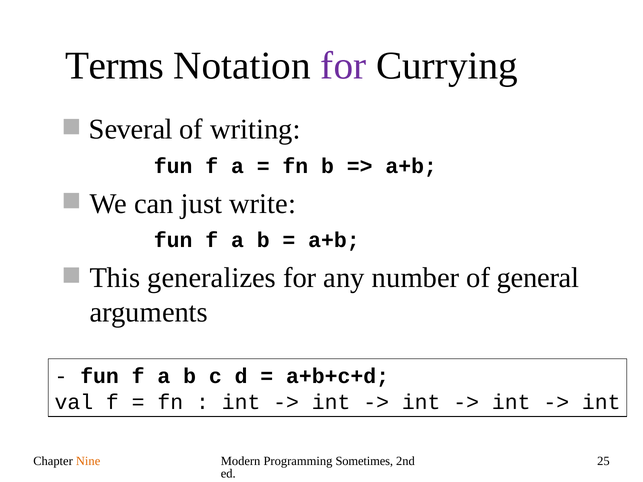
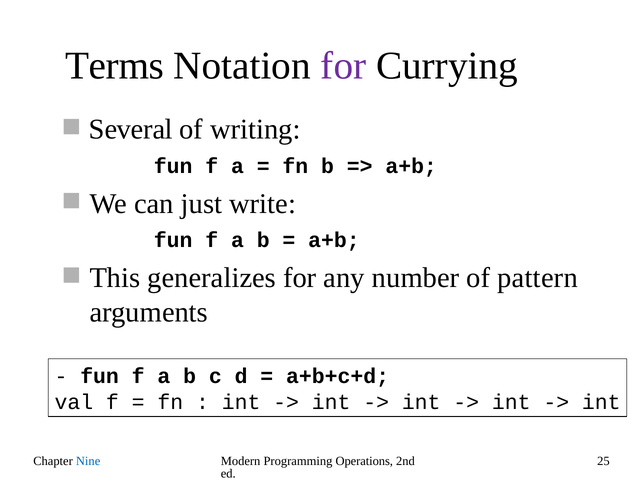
general: general -> pattern (538, 278)
Nine colour: orange -> blue (88, 462)
Sometimes: Sometimes -> Operations (364, 462)
